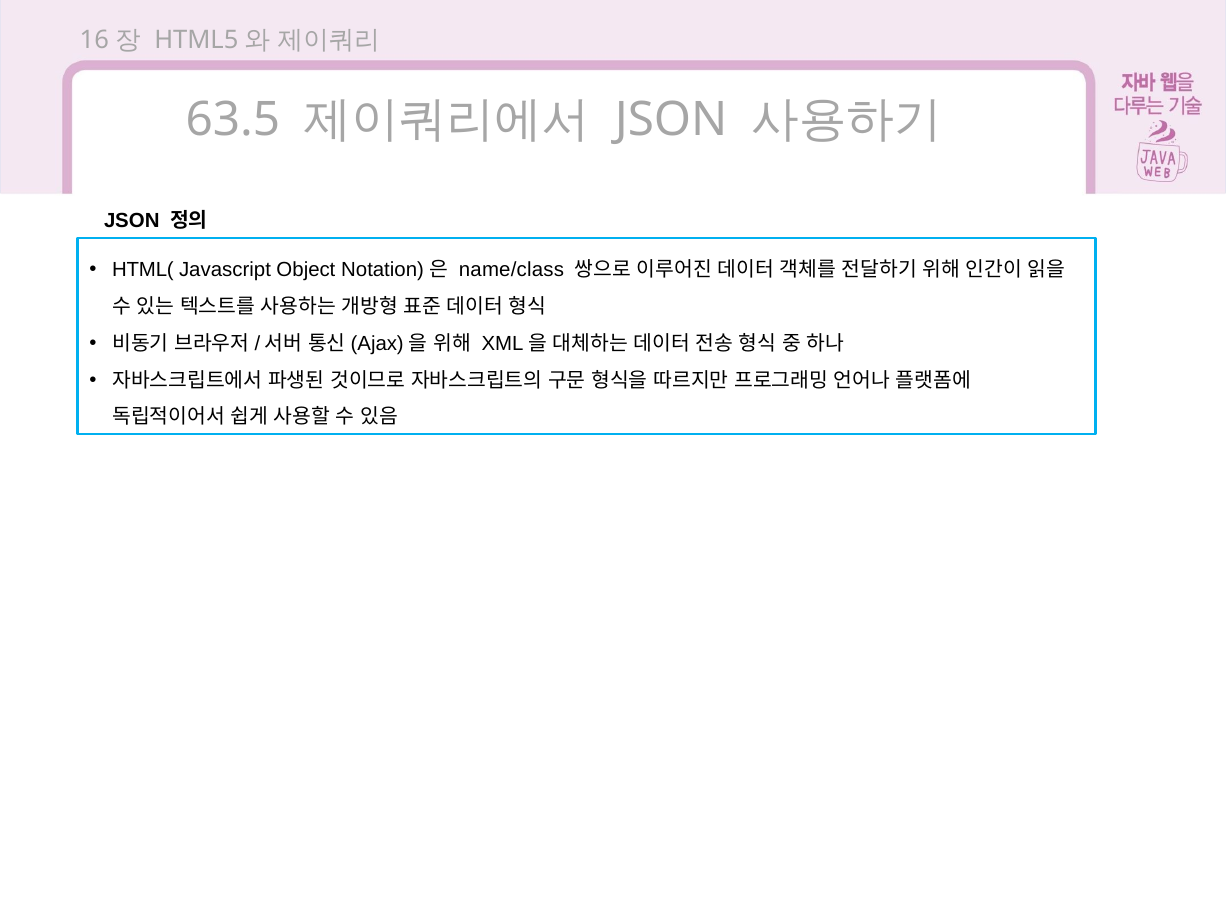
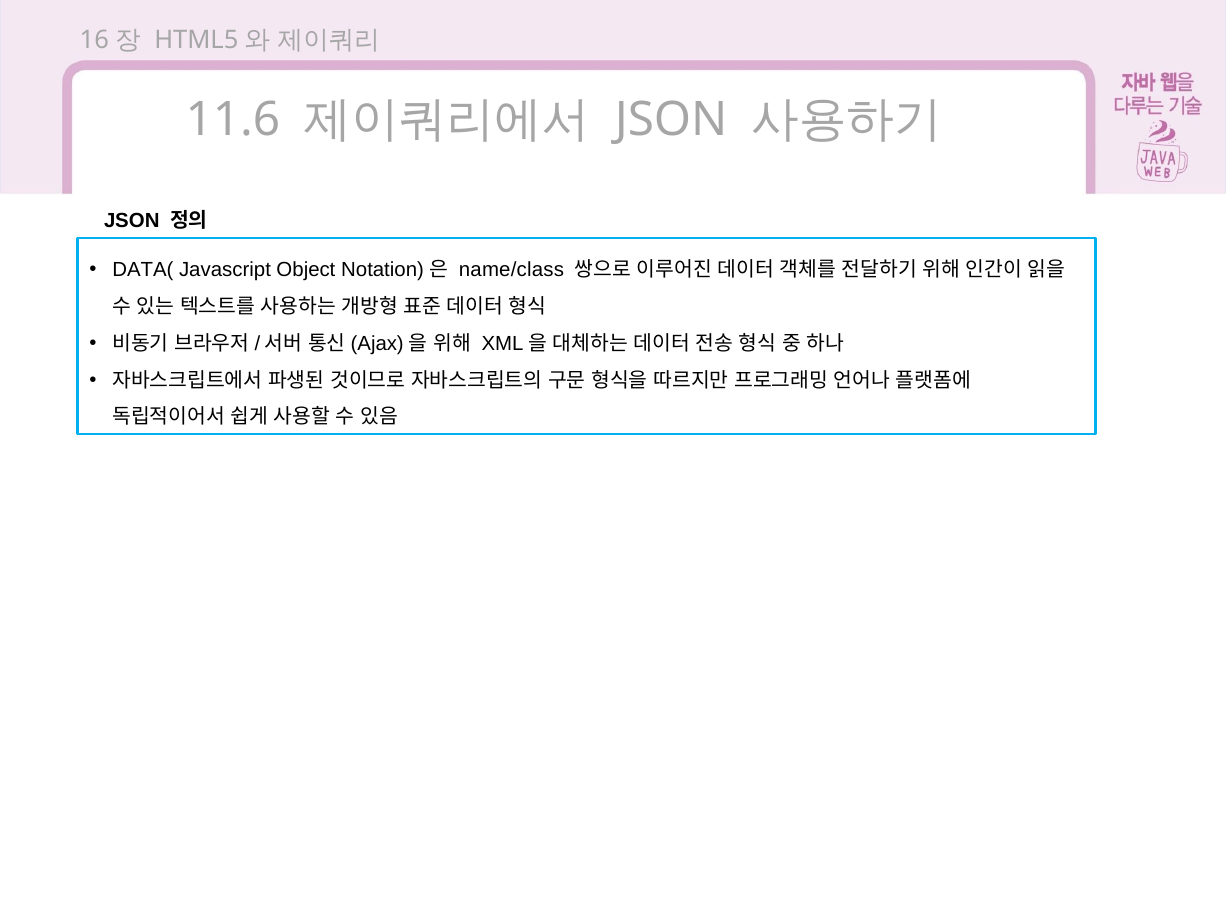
63.5: 63.5 -> 11.6 (233, 119)
HTML(: HTML( -> DATA( (143, 270)
